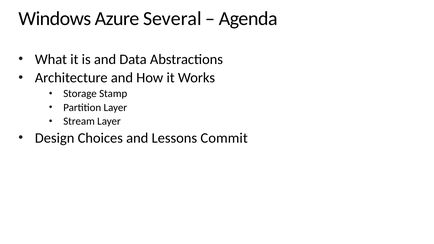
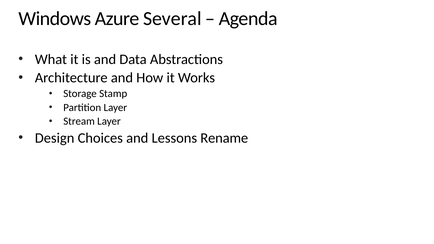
Commit: Commit -> Rename (224, 138)
